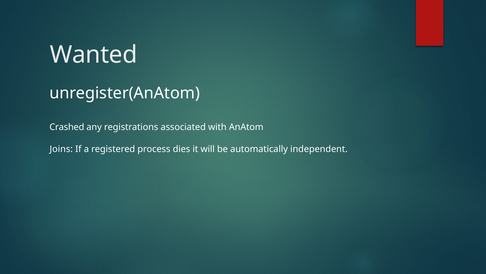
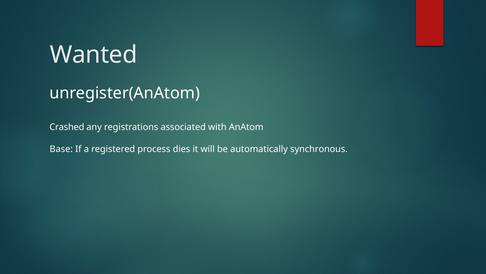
Joins: Joins -> Base (61, 149)
independent: independent -> synchronous (319, 149)
